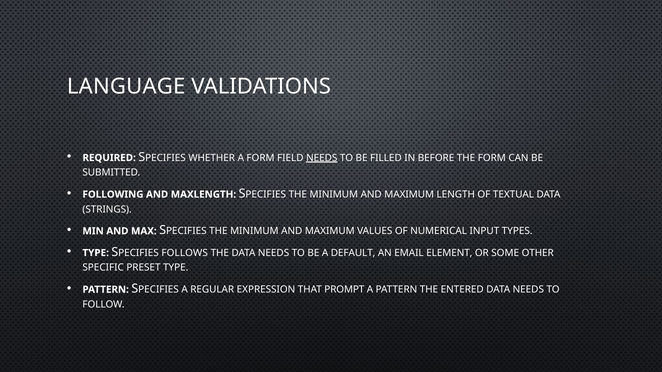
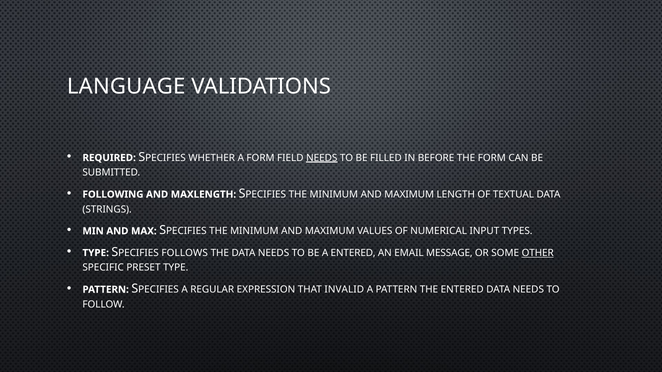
A DEFAULT: DEFAULT -> ENTERED (353, 253)
ELEMENT: ELEMENT -> MESSAGE (449, 253)
OTHER underline: none -> present (538, 253)
PROMPT: PROMPT -> INVALID (344, 290)
